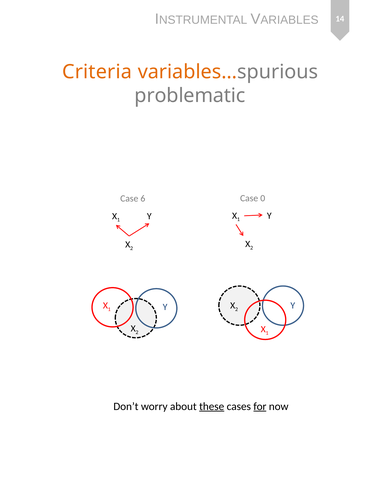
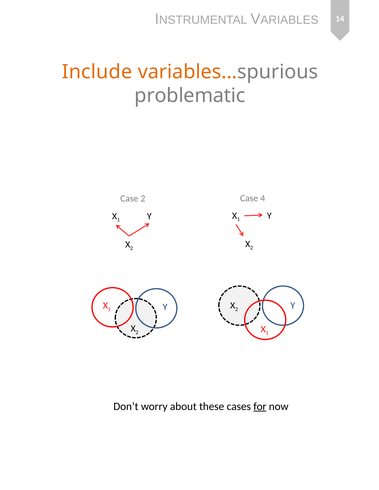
Criteria: Criteria -> Include (97, 72)
Case 6: 6 -> 2 (143, 199)
0: 0 -> 4 (263, 198)
these underline: present -> none (212, 407)
